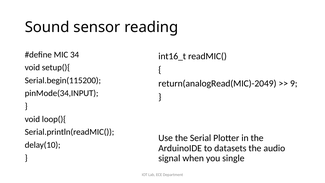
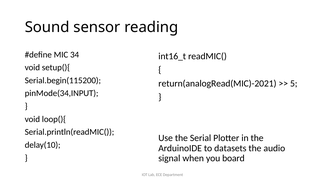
return(analogRead(MIC)-2049: return(analogRead(MIC)-2049 -> return(analogRead(MIC)-2021 (217, 83)
9: 9 -> 5 (294, 83)
single: single -> board (233, 158)
